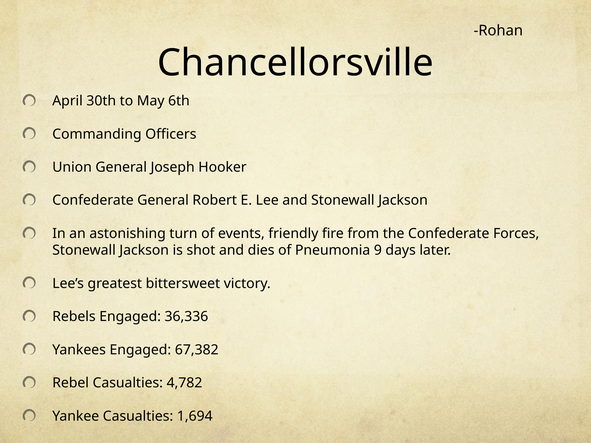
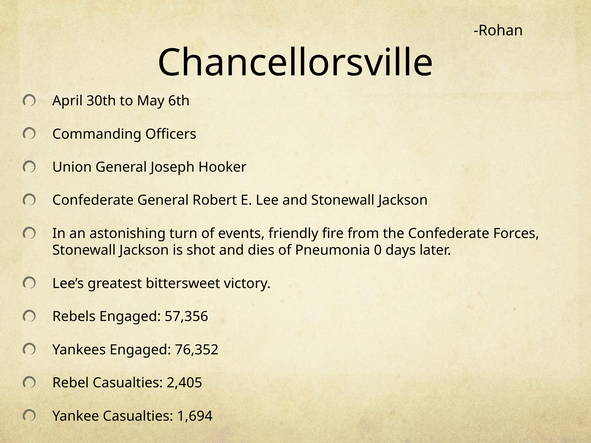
9: 9 -> 0 (378, 250)
36,336: 36,336 -> 57,356 (186, 317)
67,382: 67,382 -> 76,352 (197, 350)
4,782: 4,782 -> 2,405 (184, 383)
